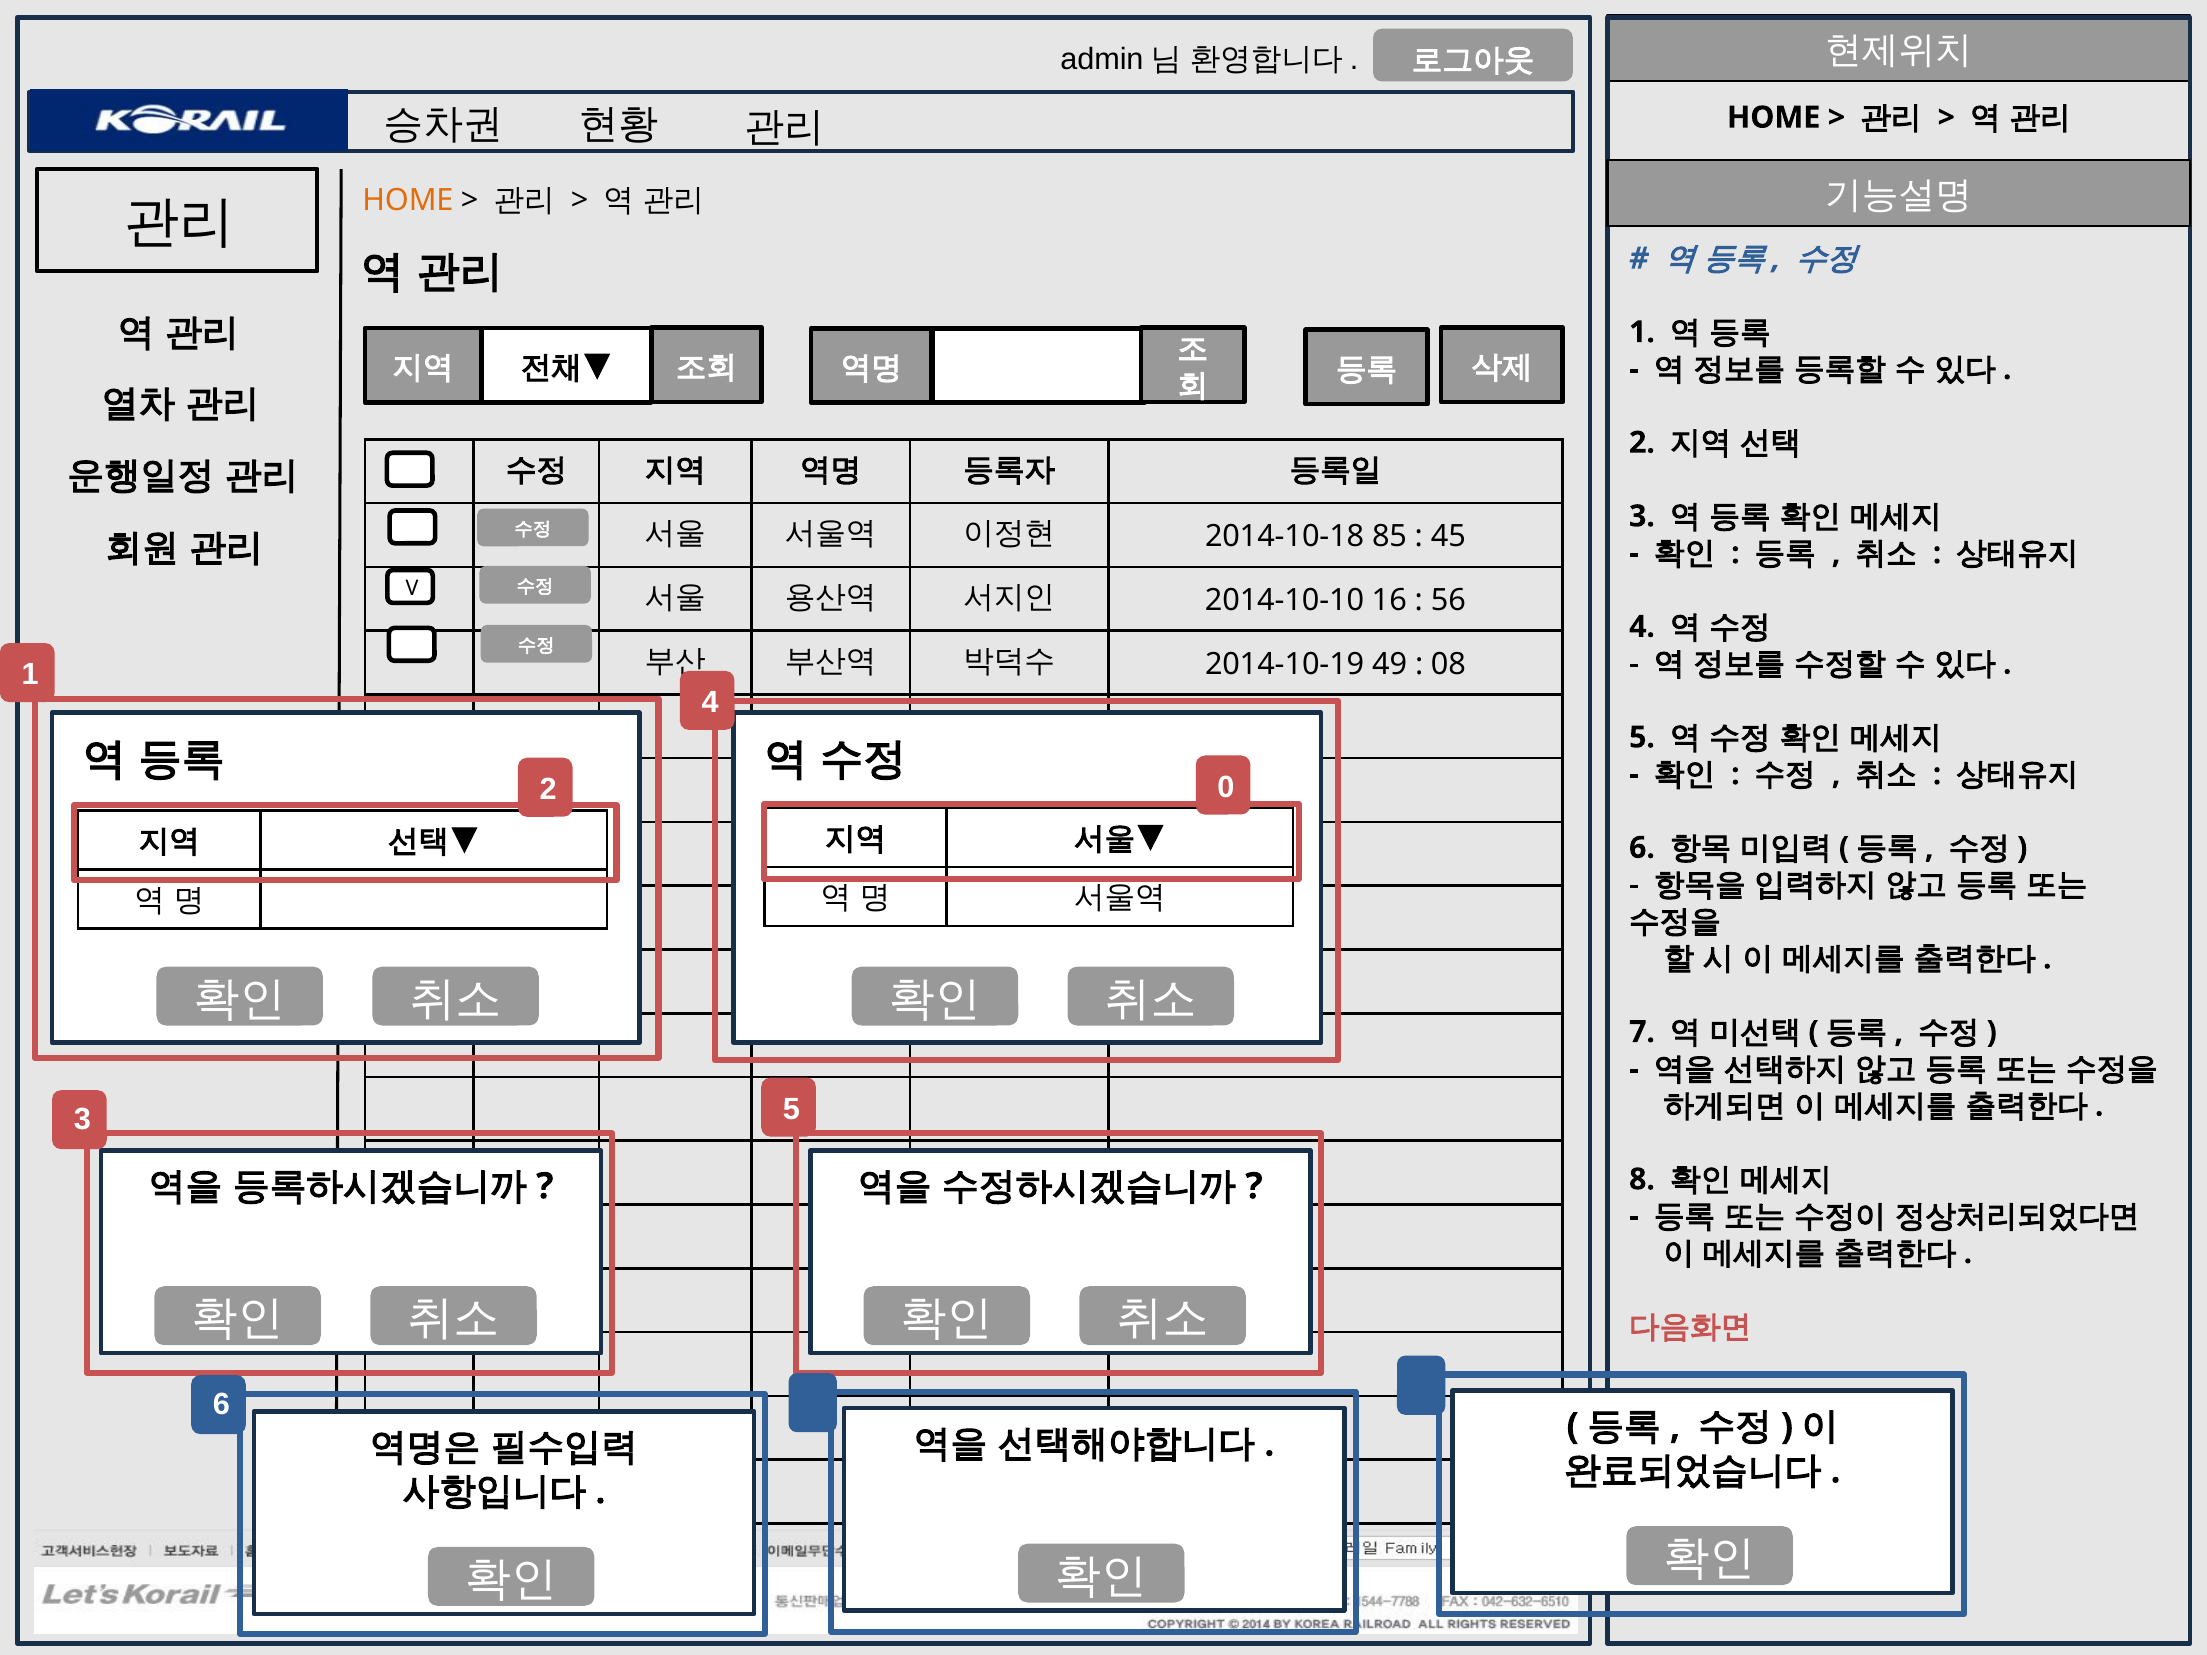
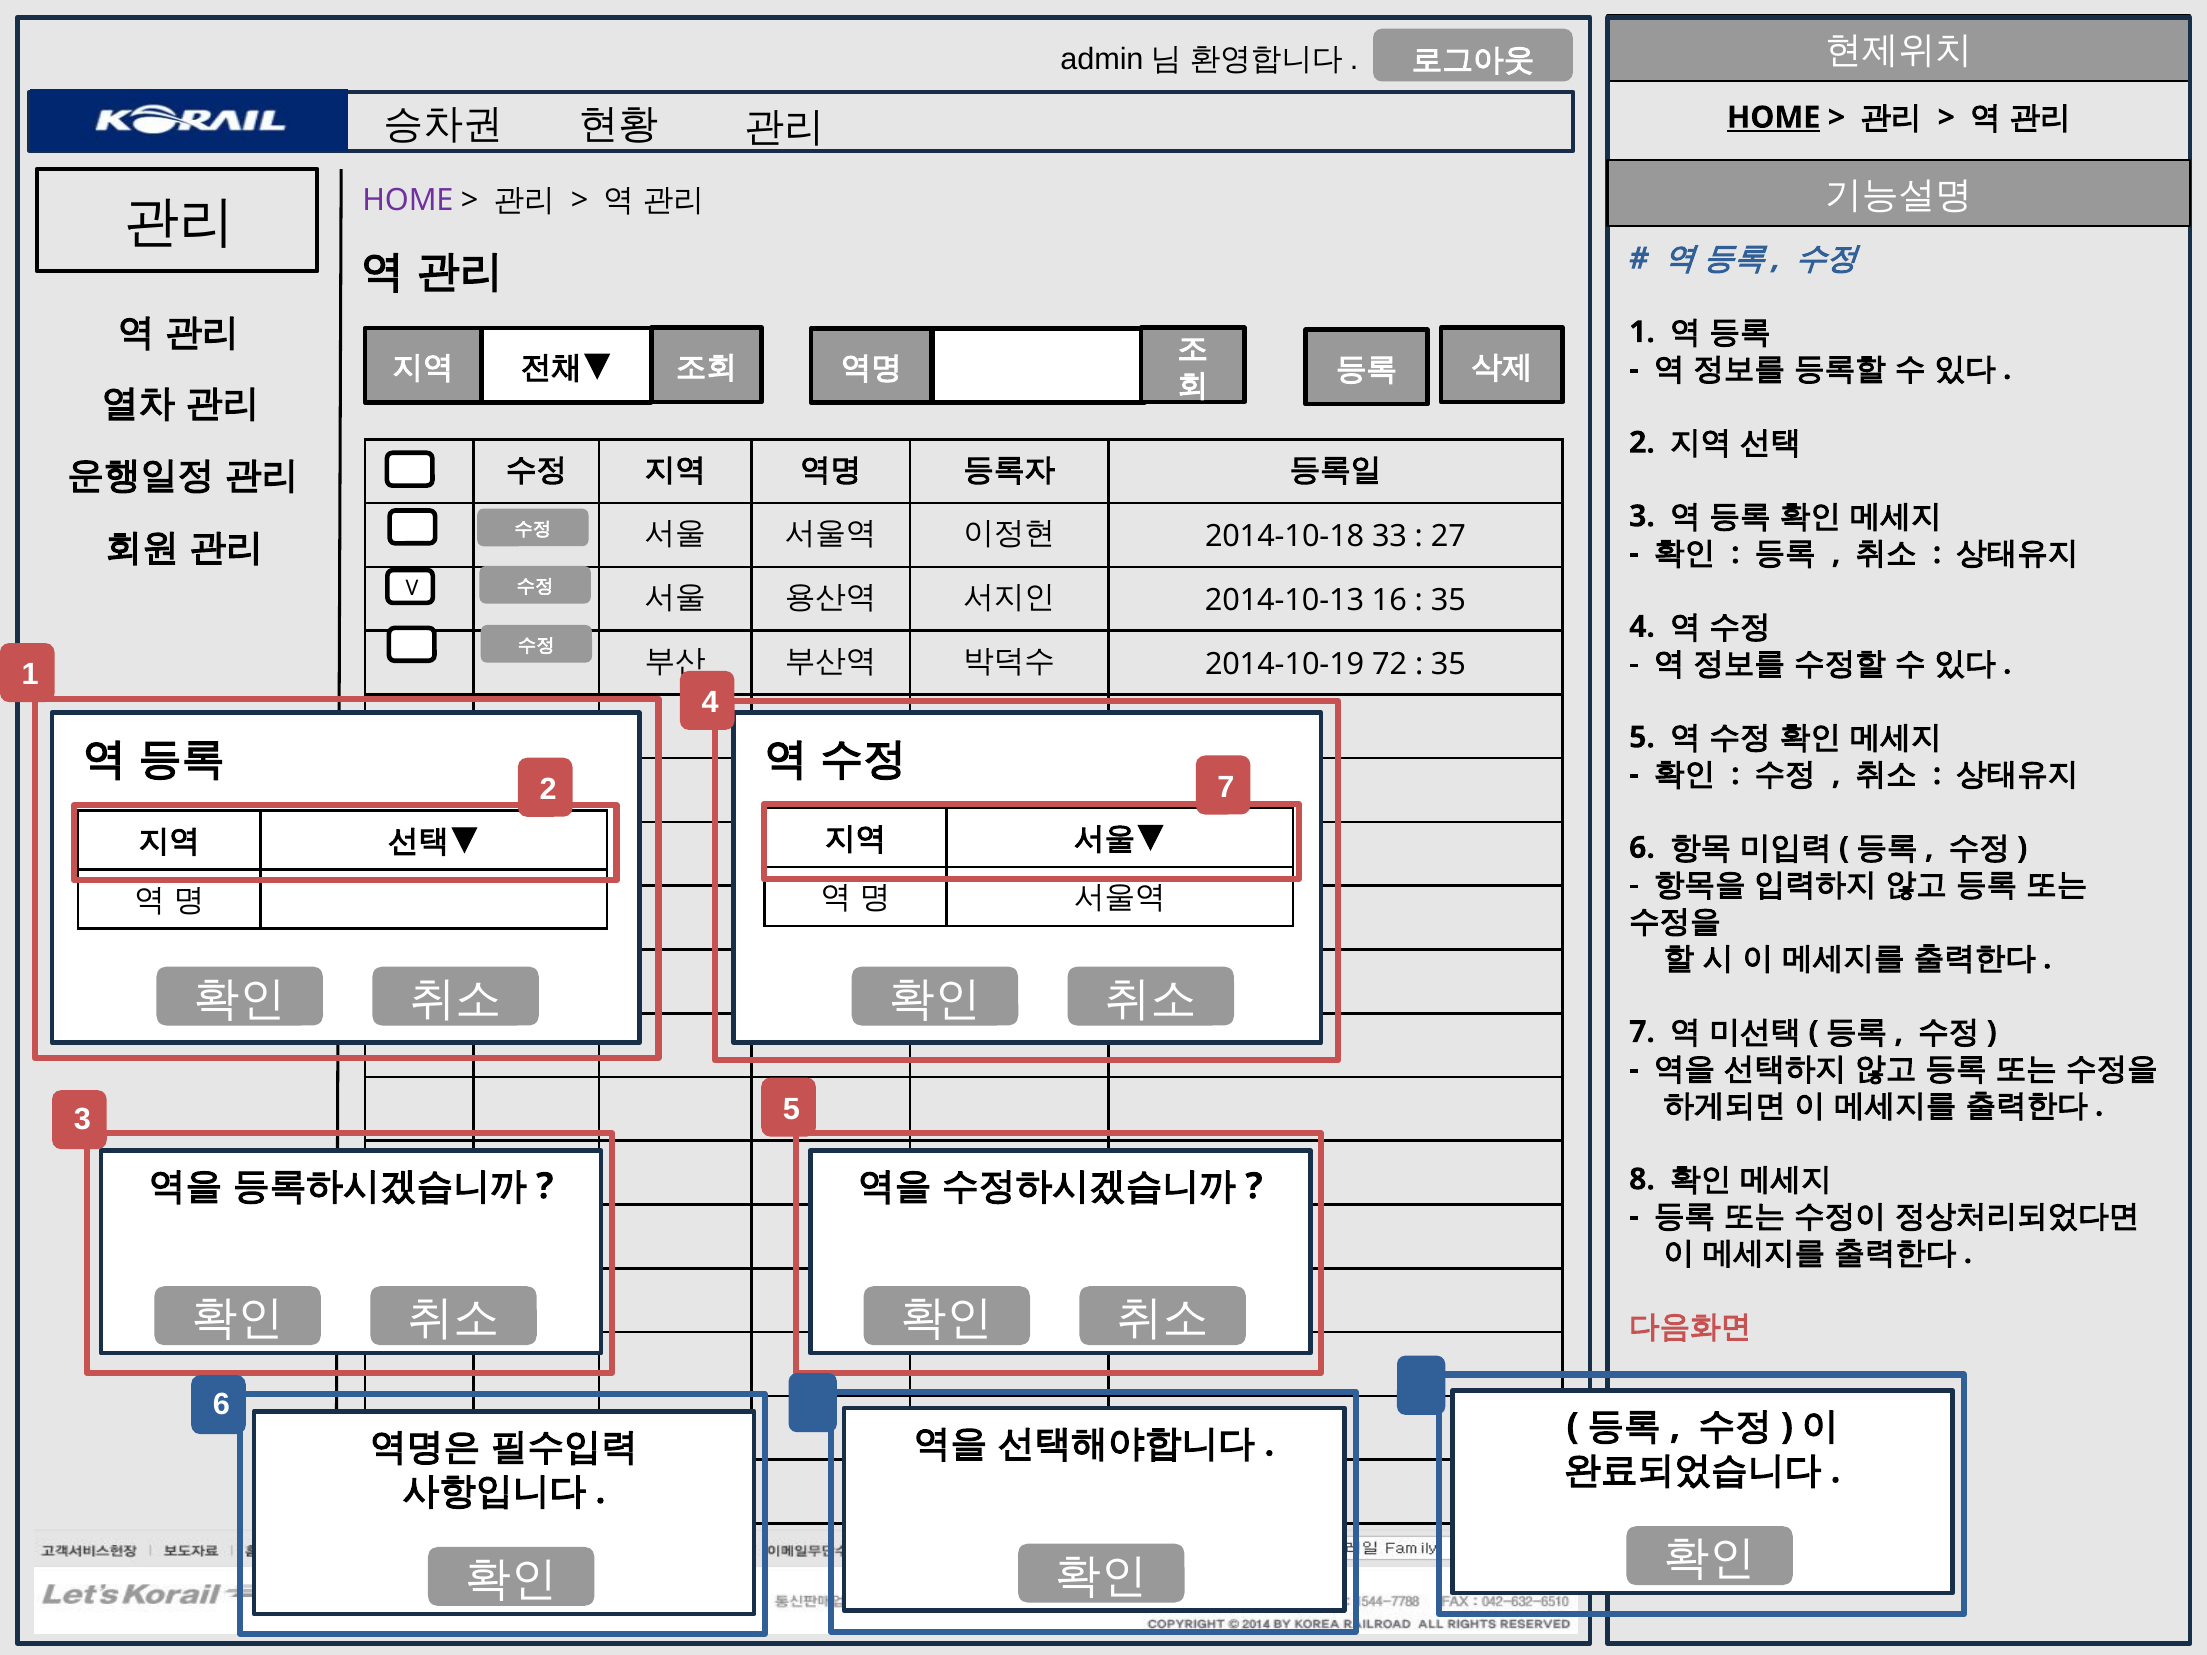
HOME underline: none -> present (1774, 118)
HOME colour: orange -> purple (408, 200)
85: 85 -> 33 (1390, 537)
45: 45 -> 27 (1448, 537)
2014-10-10: 2014-10-10 -> 2014-10-13 (1284, 601)
56: 56 -> 35 (1448, 601)
49: 49 -> 72 (1390, 664)
08: 08 -> 35 (1448, 664)
2 0: 0 -> 7 (1226, 787)
